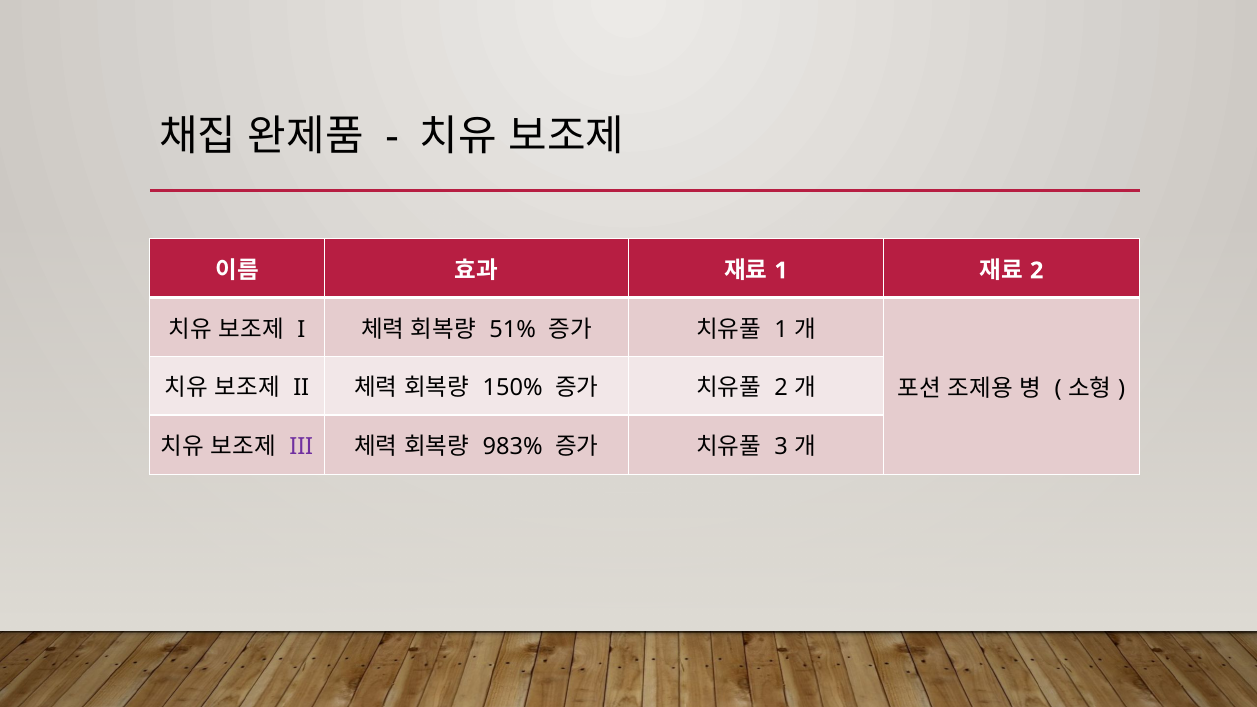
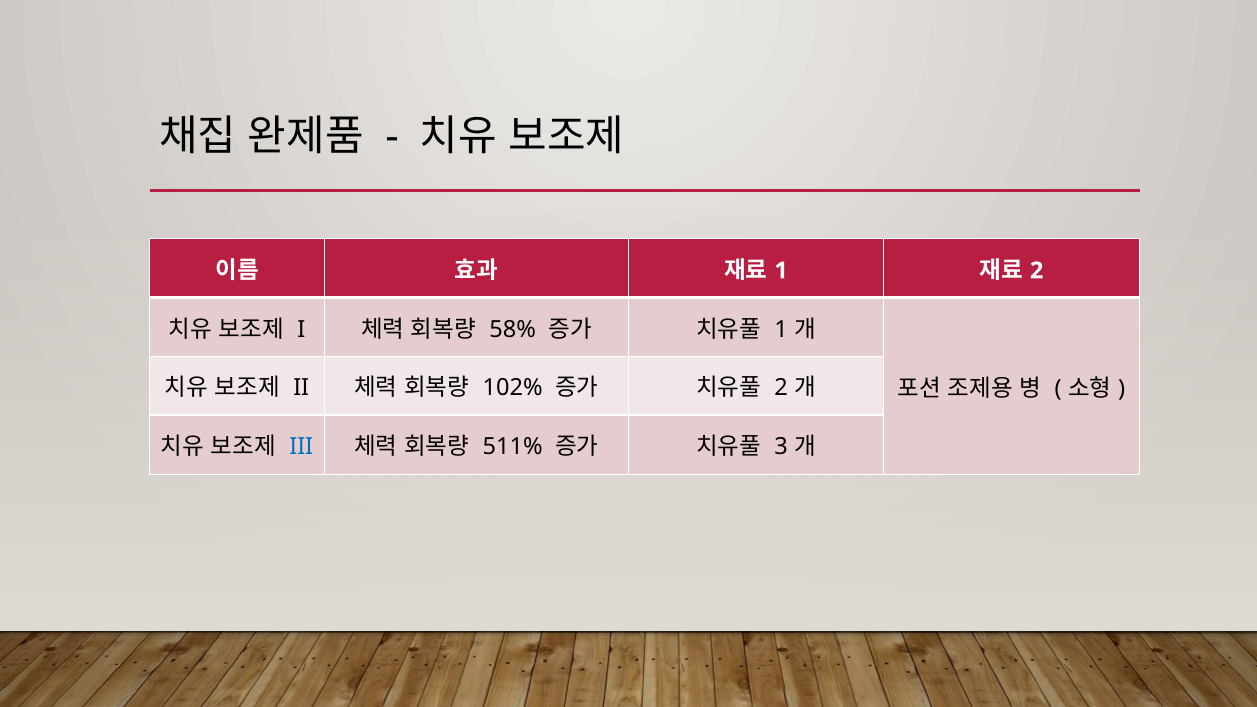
51%: 51% -> 58% (513, 329)
150%: 150% -> 102% (513, 388)
III colour: purple -> blue (301, 447)
983%: 983% -> 511% (513, 447)
